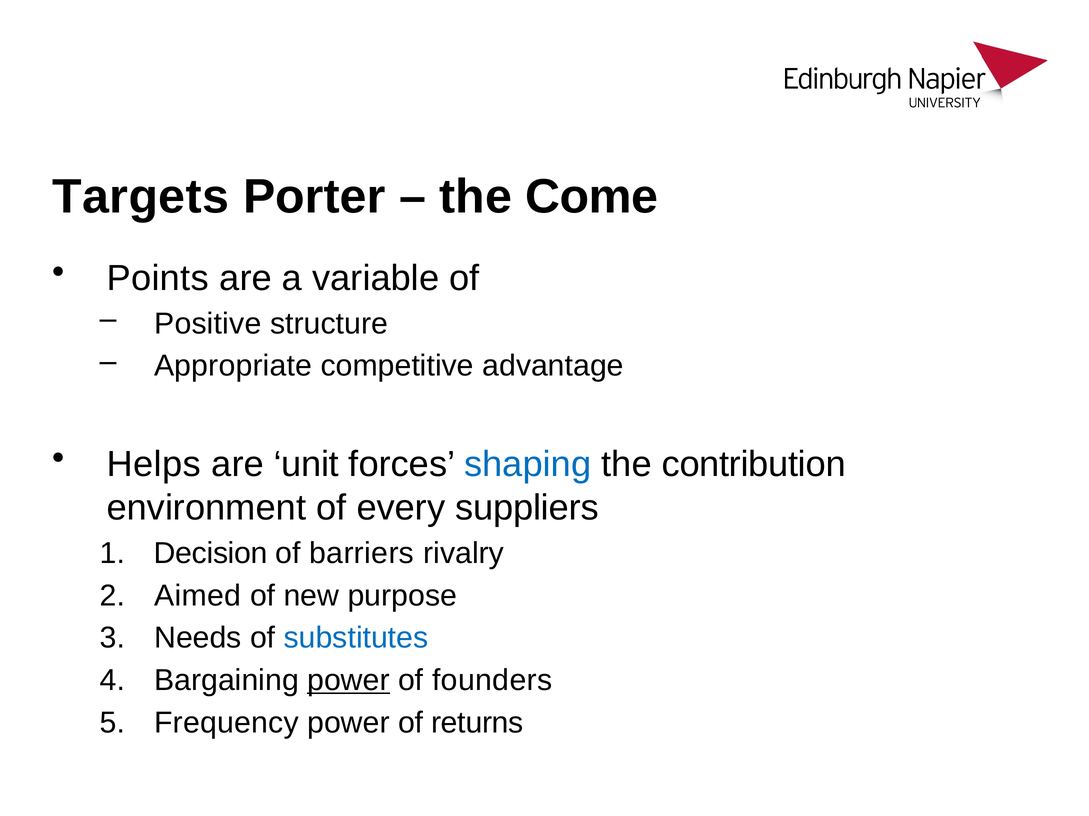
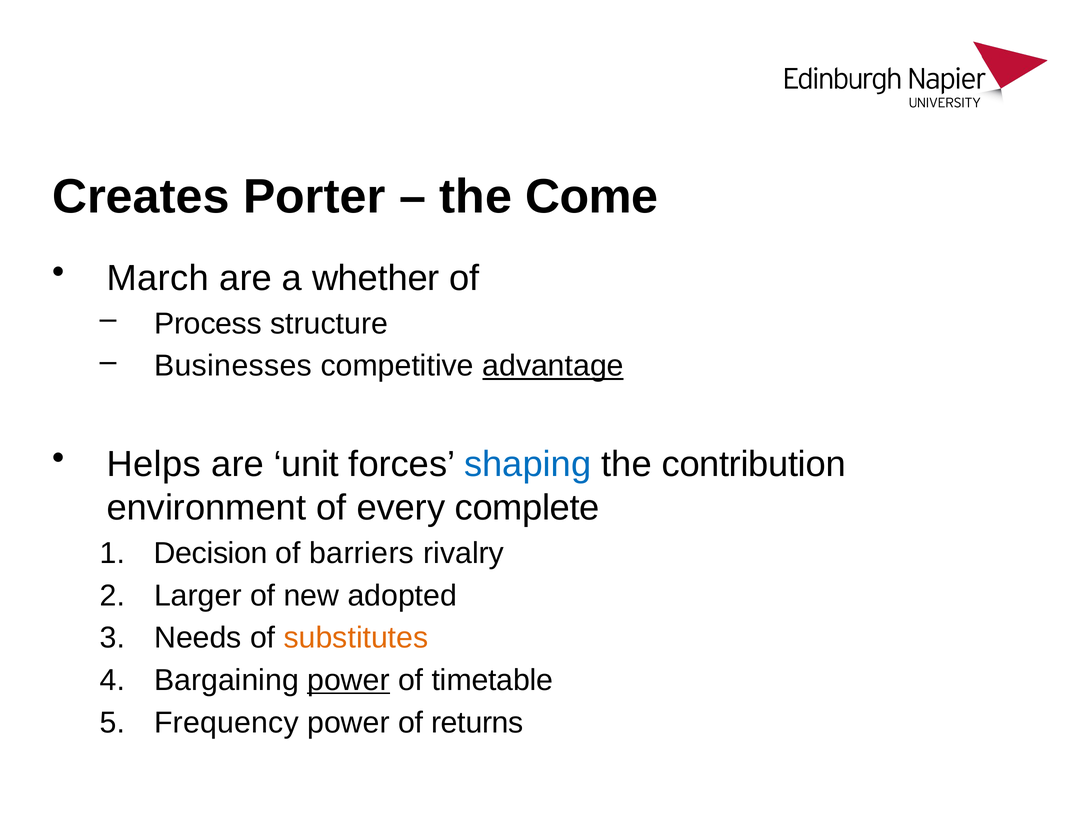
Targets: Targets -> Creates (141, 197)
Points: Points -> March (158, 278)
variable: variable -> whether (376, 278)
Positive: Positive -> Process (208, 324)
Appropriate: Appropriate -> Businesses (233, 366)
advantage underline: none -> present (553, 366)
suppliers: suppliers -> complete (527, 508)
Aimed: Aimed -> Larger (198, 596)
purpose: purpose -> adopted (402, 596)
substitutes colour: blue -> orange (356, 639)
founders: founders -> timetable (492, 681)
